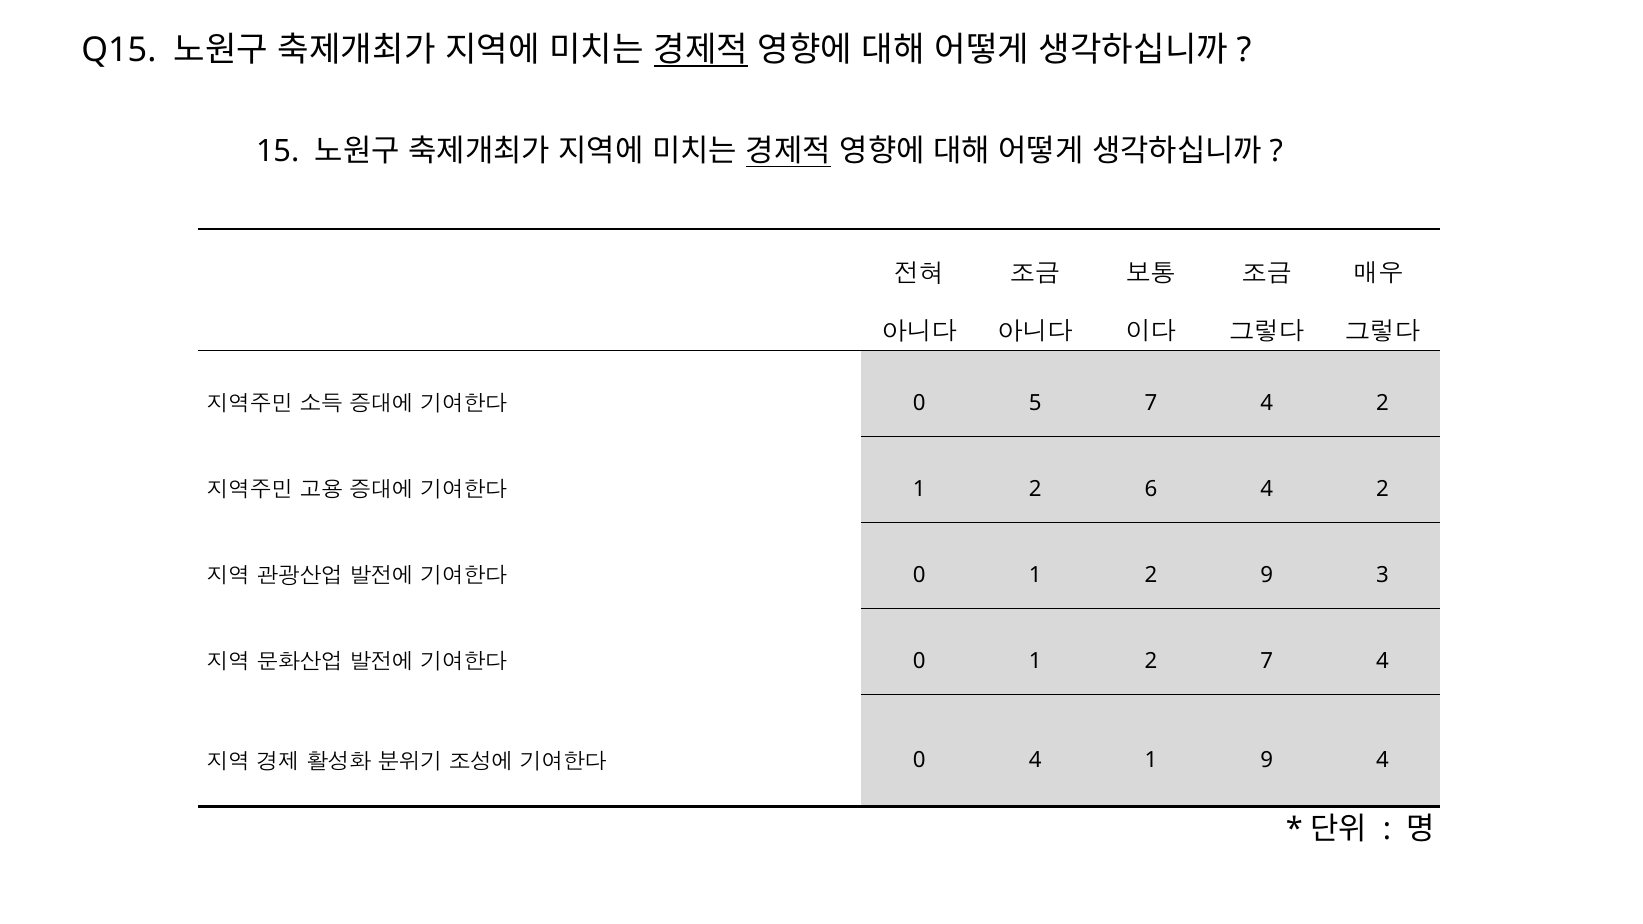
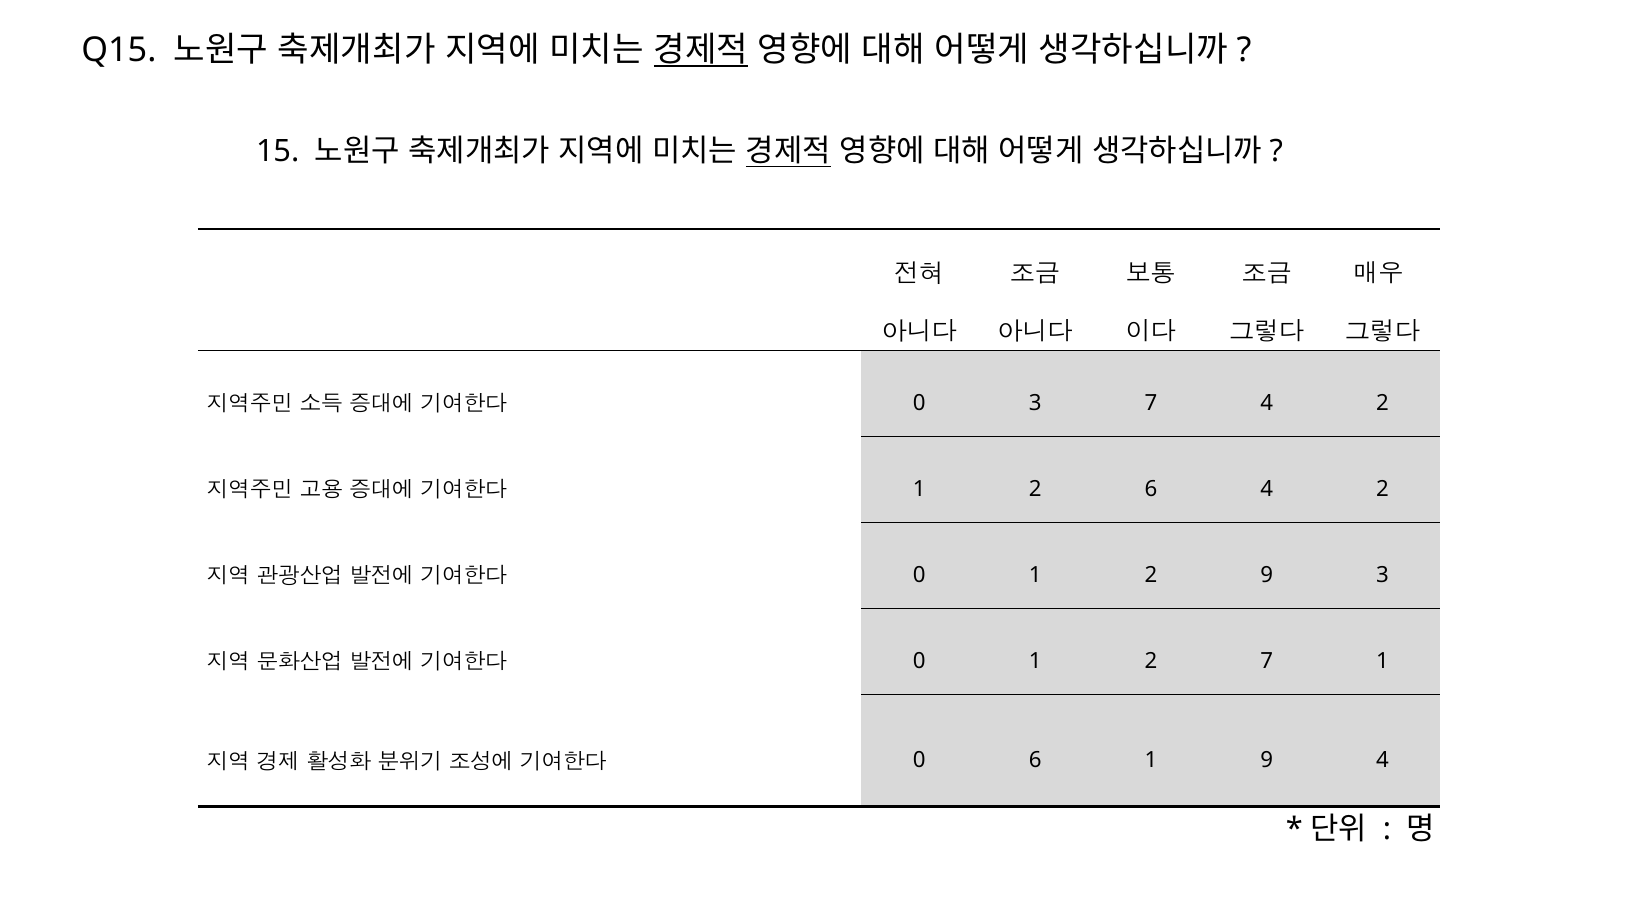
0 5: 5 -> 3 (1035, 403)
2 7 4: 4 -> 1 (1383, 661)
0 4: 4 -> 6 (1035, 761)
